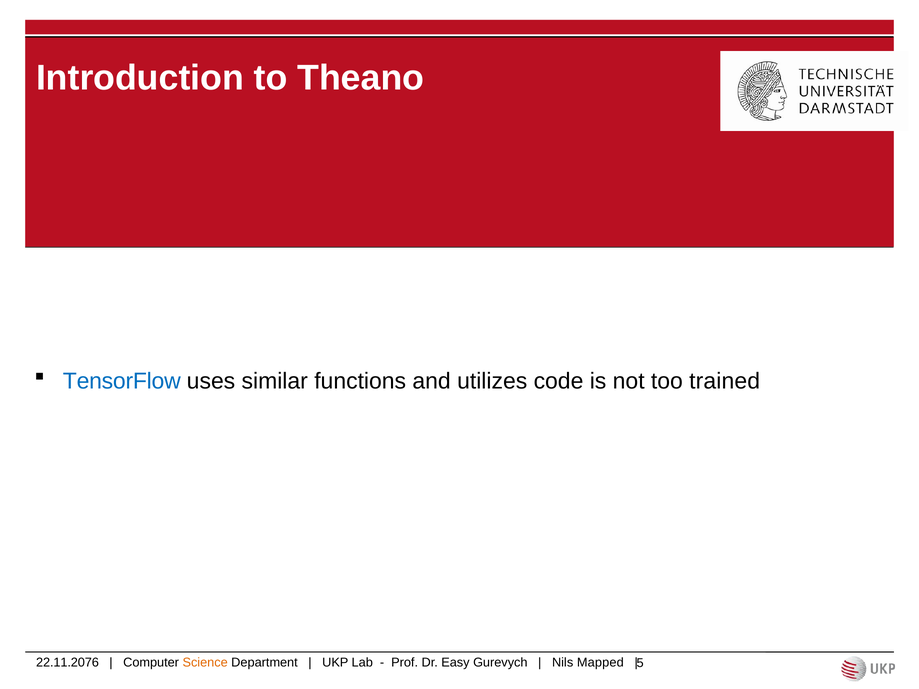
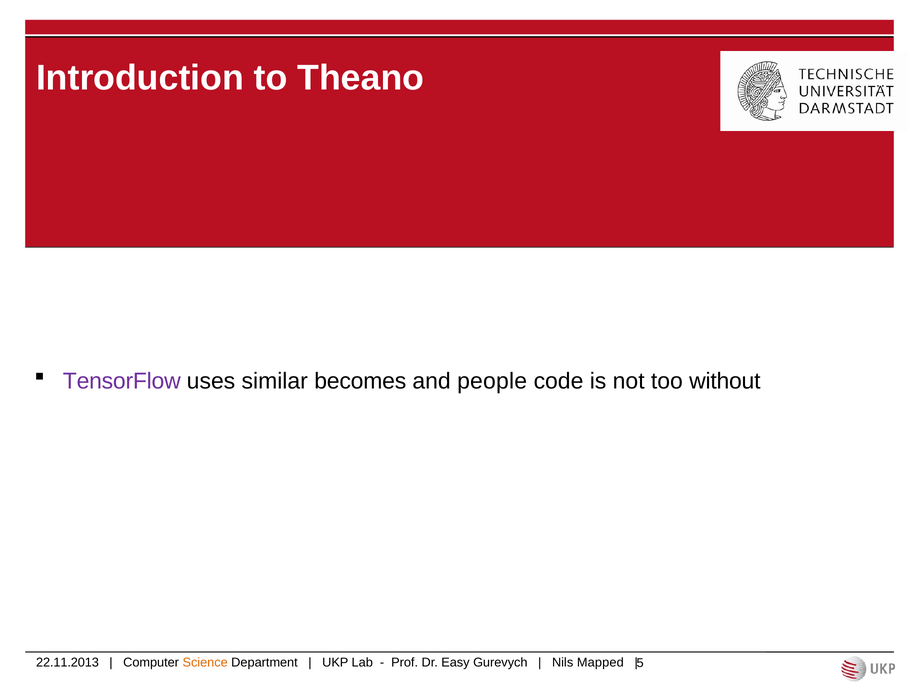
TensorFlow colour: blue -> purple (122, 381)
functions: functions -> becomes (360, 381)
utilizes: utilizes -> people (492, 381)
trained: trained -> without (725, 381)
22.11.2076: 22.11.2076 -> 22.11.2013 (67, 663)
